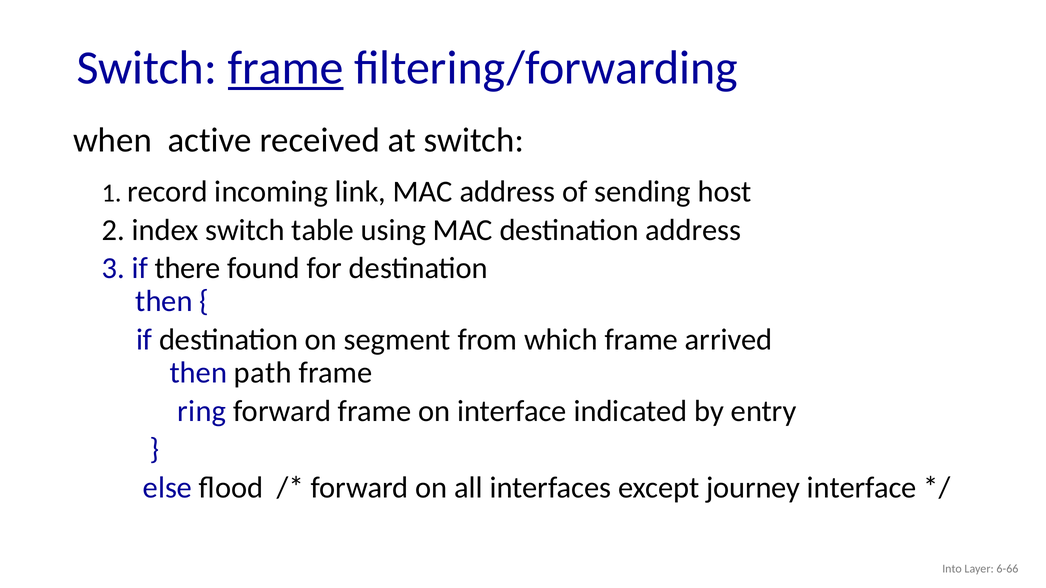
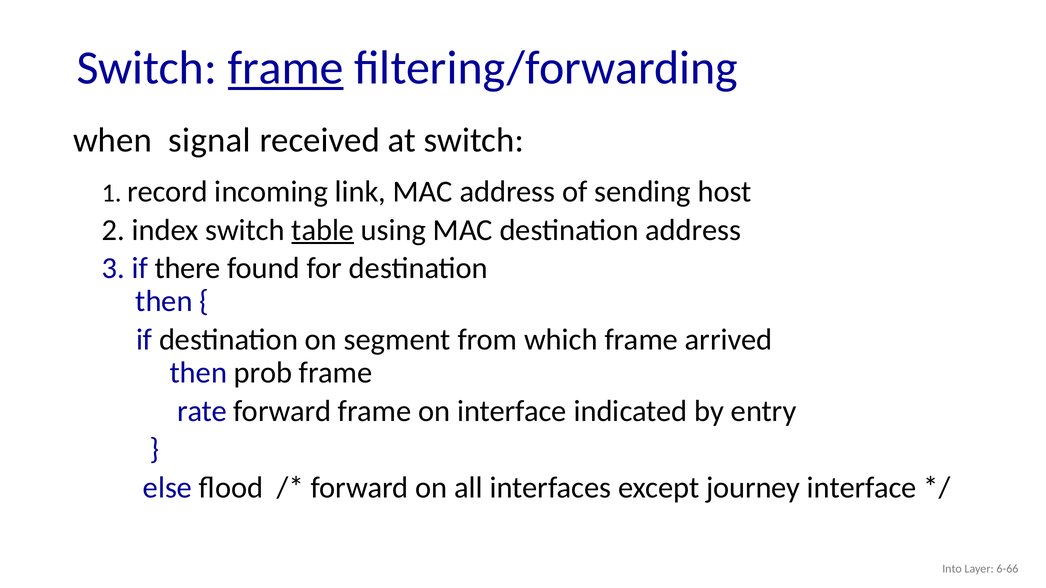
active: active -> signal (210, 140)
table underline: none -> present (323, 230)
path: path -> prob (263, 373)
ring: ring -> rate (202, 411)
